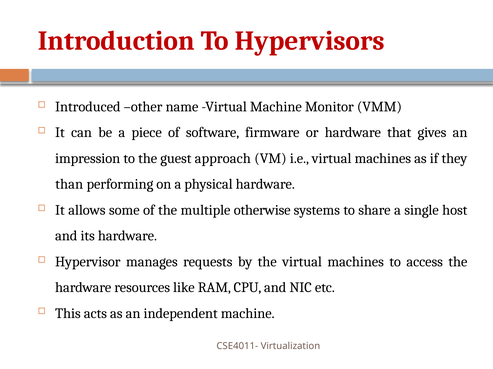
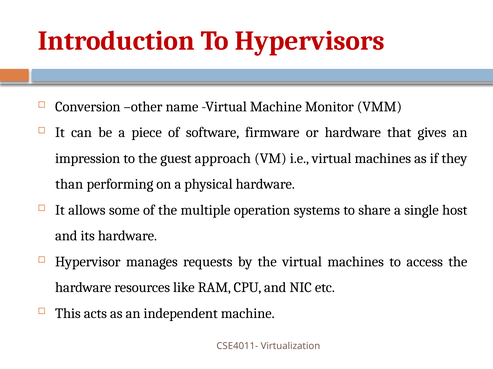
Introduced: Introduced -> Conversion (88, 107)
otherwise: otherwise -> operation (262, 210)
